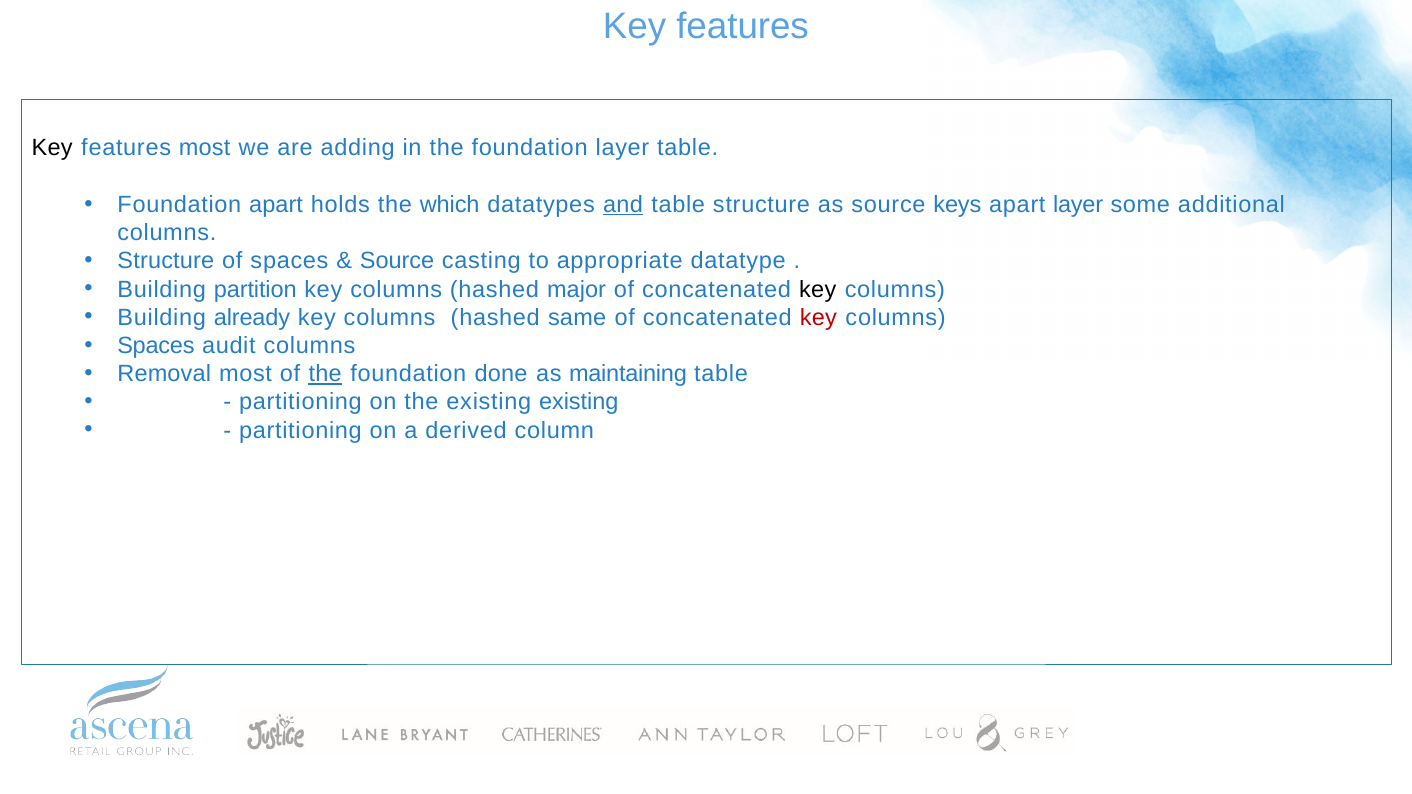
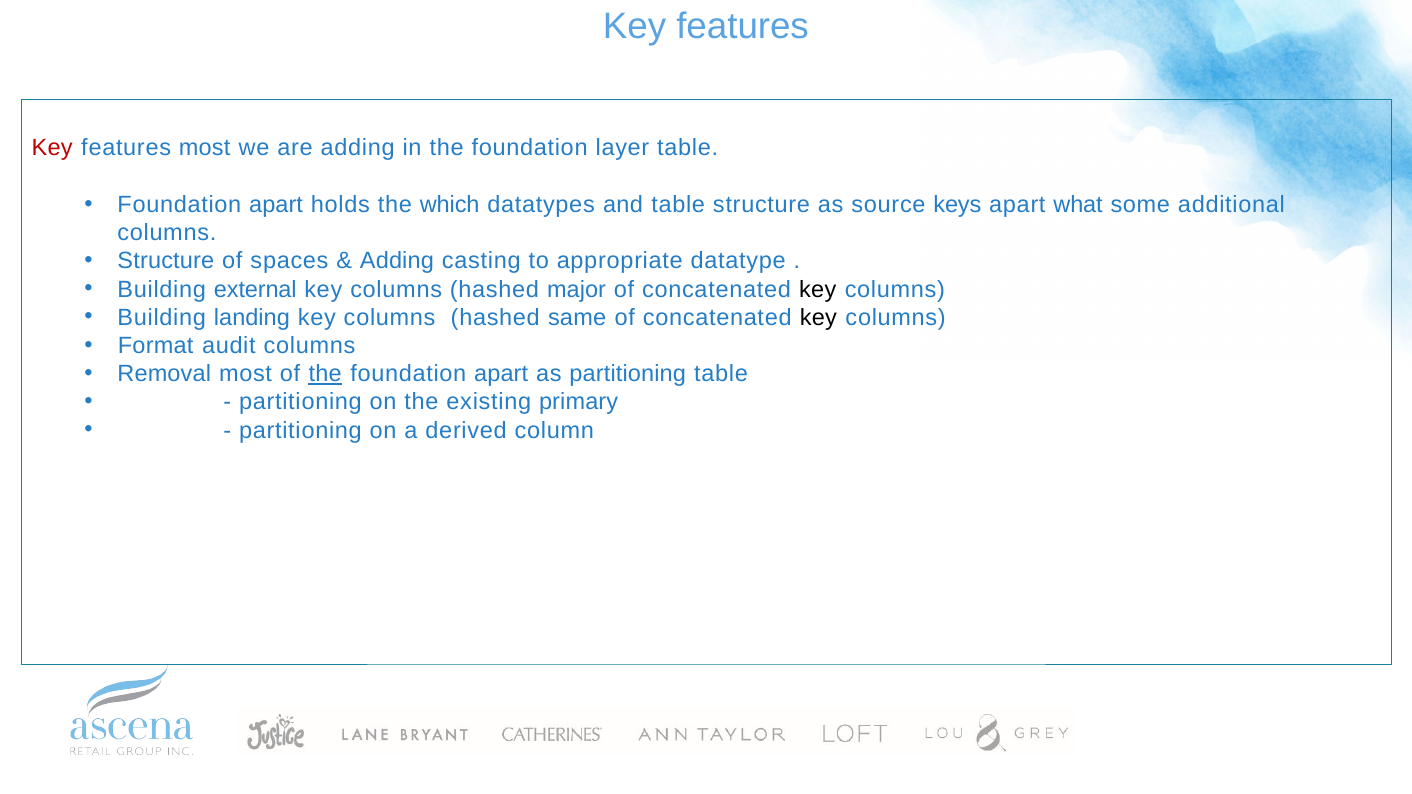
Key colour: black -> red (52, 148)
and underline: present -> none (623, 205)
apart layer: layer -> what (1078, 205)
Source: Source -> Adding (397, 261)
partition: partition -> external (255, 289)
already: already -> landing (252, 318)
key colour: red -> black (818, 318)
Spaces: Spaces -> Format (156, 346)
done: done -> apart (501, 374)
as maintaining: maintaining -> partitioning (628, 374)
existing existing: existing -> primary (579, 402)
